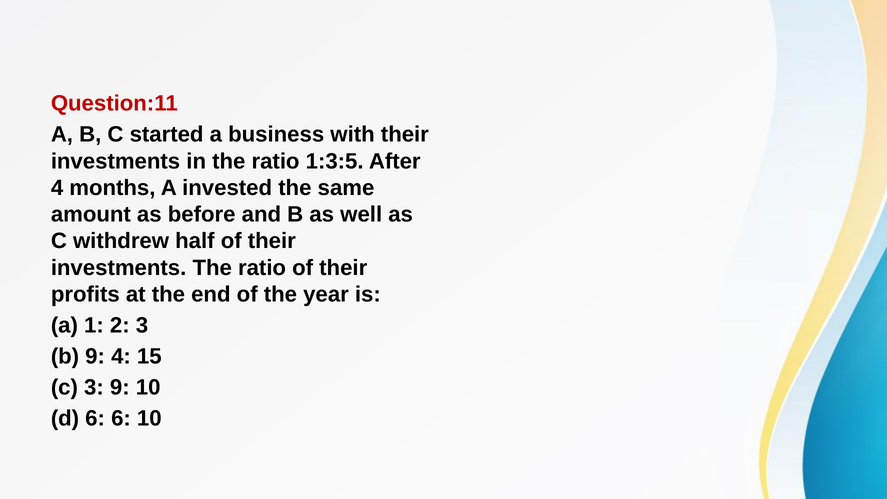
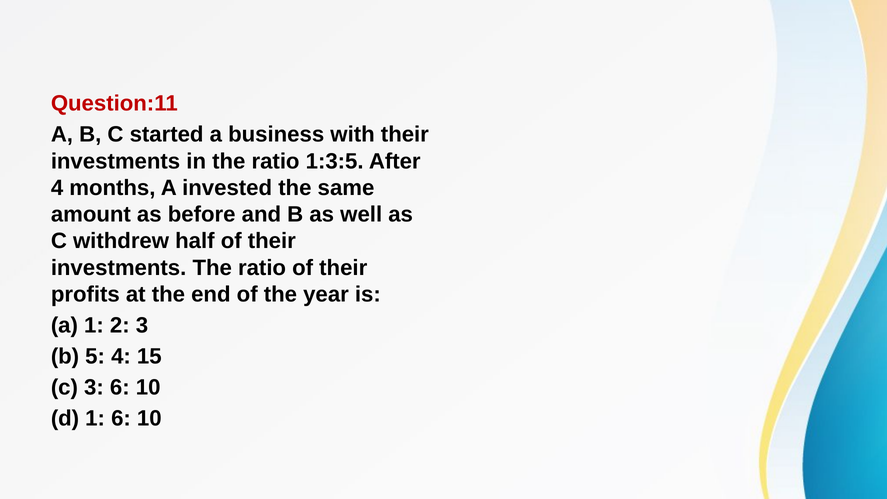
b 9: 9 -> 5 (95, 356)
3 9: 9 -> 6 (120, 387)
d 6: 6 -> 1 (95, 418)
